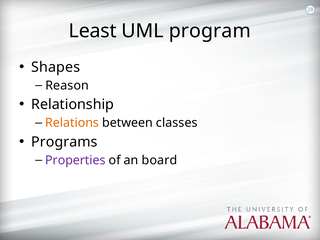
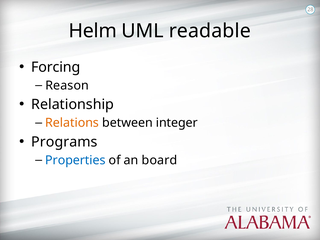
Least: Least -> Helm (93, 31)
program: program -> readable (210, 31)
Shapes: Shapes -> Forcing (56, 67)
classes: classes -> integer (177, 123)
Properties colour: purple -> blue (75, 160)
